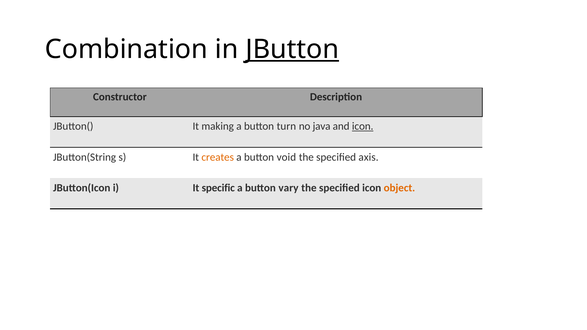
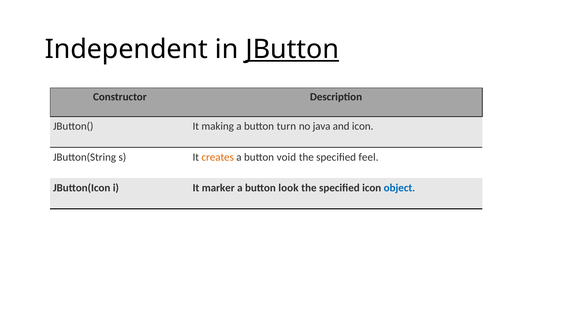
Combination: Combination -> Independent (126, 49)
icon underline: present -> none (363, 126)
axis: axis -> feel (369, 157)
specific: specific -> marker (218, 188)
vary: vary -> look (288, 188)
object colour: orange -> blue (399, 188)
